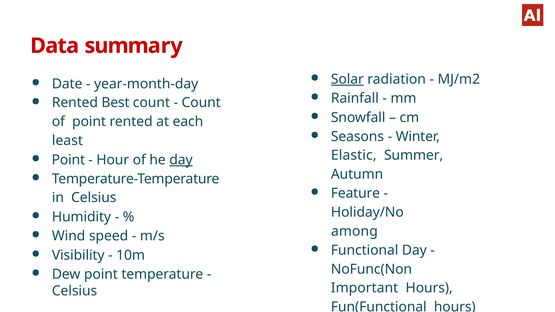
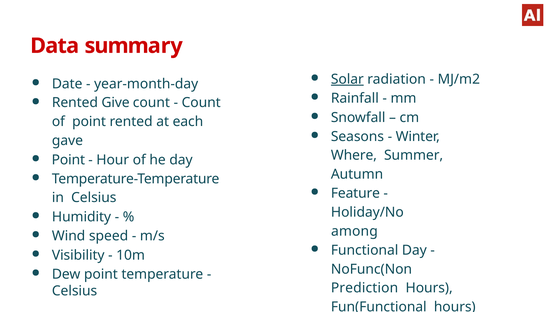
Best: Best -> Give (116, 103)
least: least -> gave (67, 141)
Elastic: Elastic -> Where (354, 155)
day underline: present -> none (181, 160)
Important: Important -> Prediction (365, 288)
